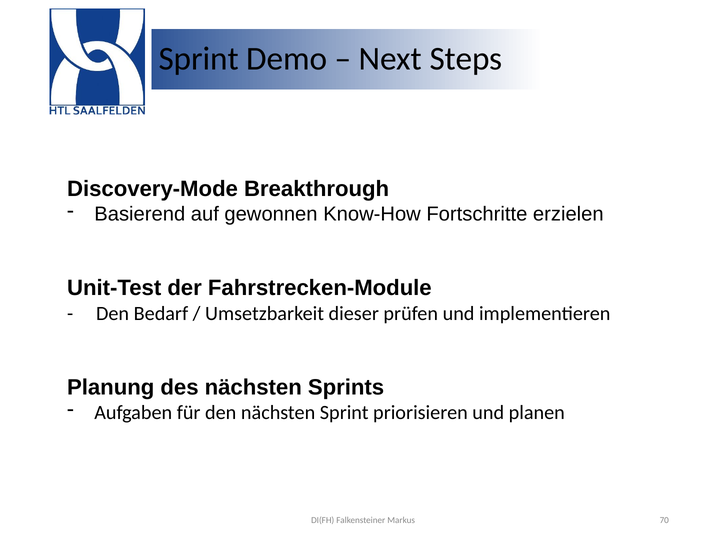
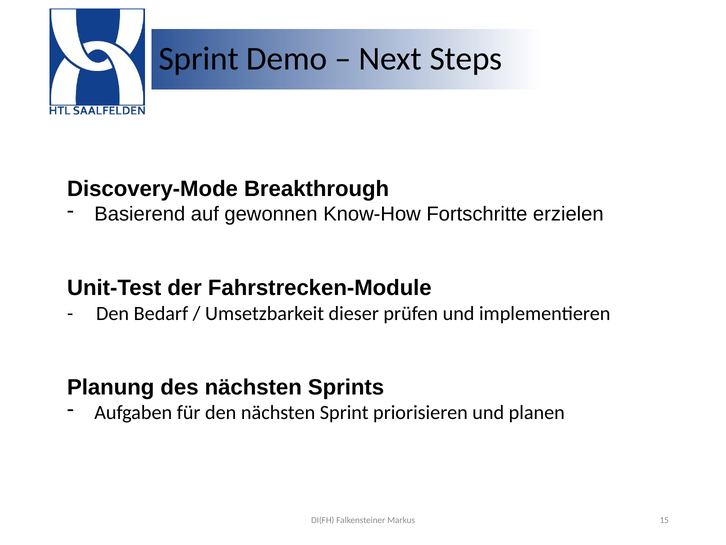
70: 70 -> 15 (664, 520)
